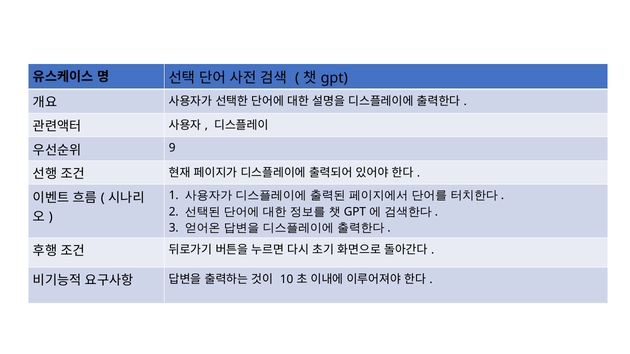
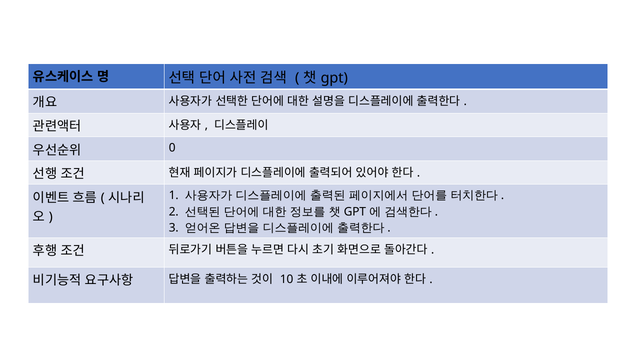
9: 9 -> 0 (172, 148)
